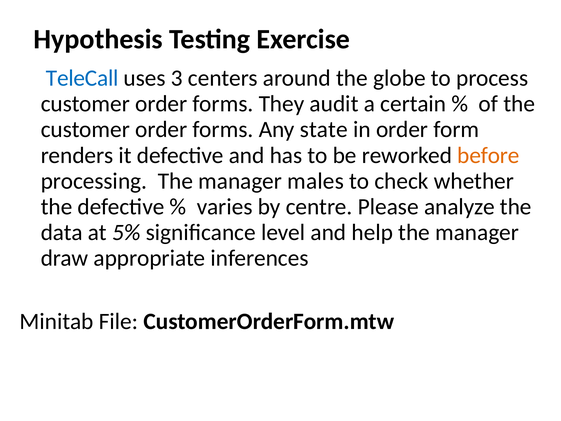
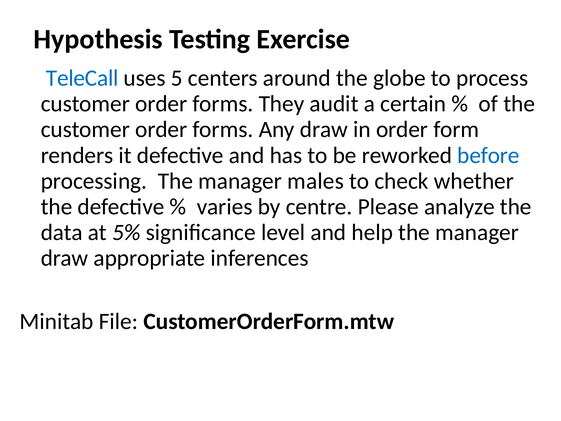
3: 3 -> 5 (177, 78)
Any state: state -> draw (324, 130)
before colour: orange -> blue (488, 155)
